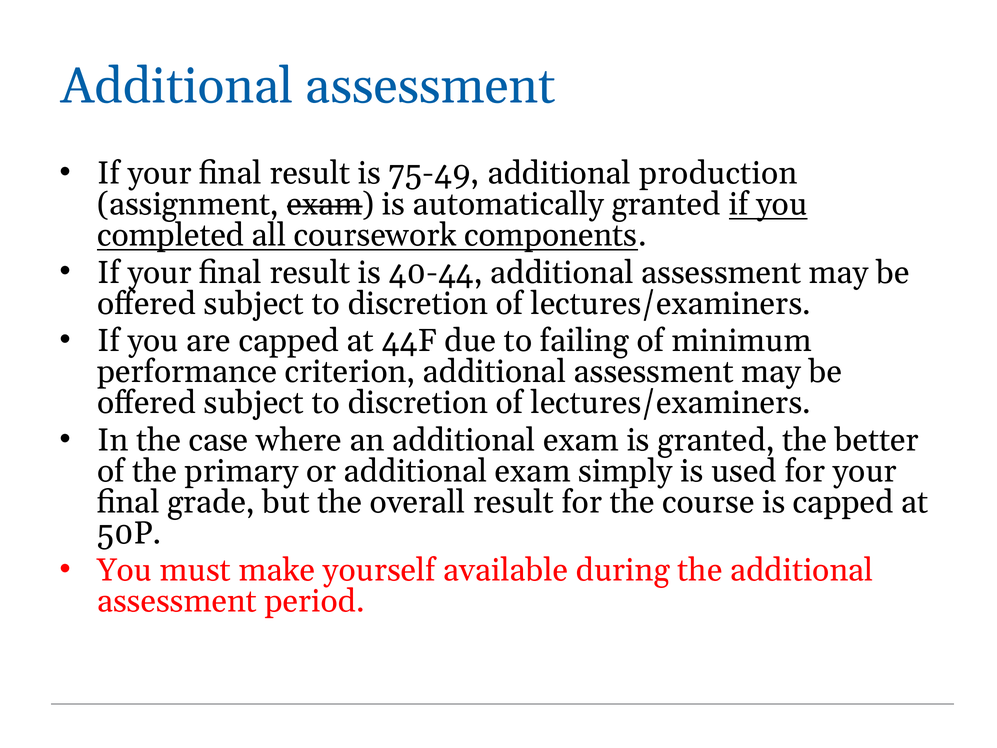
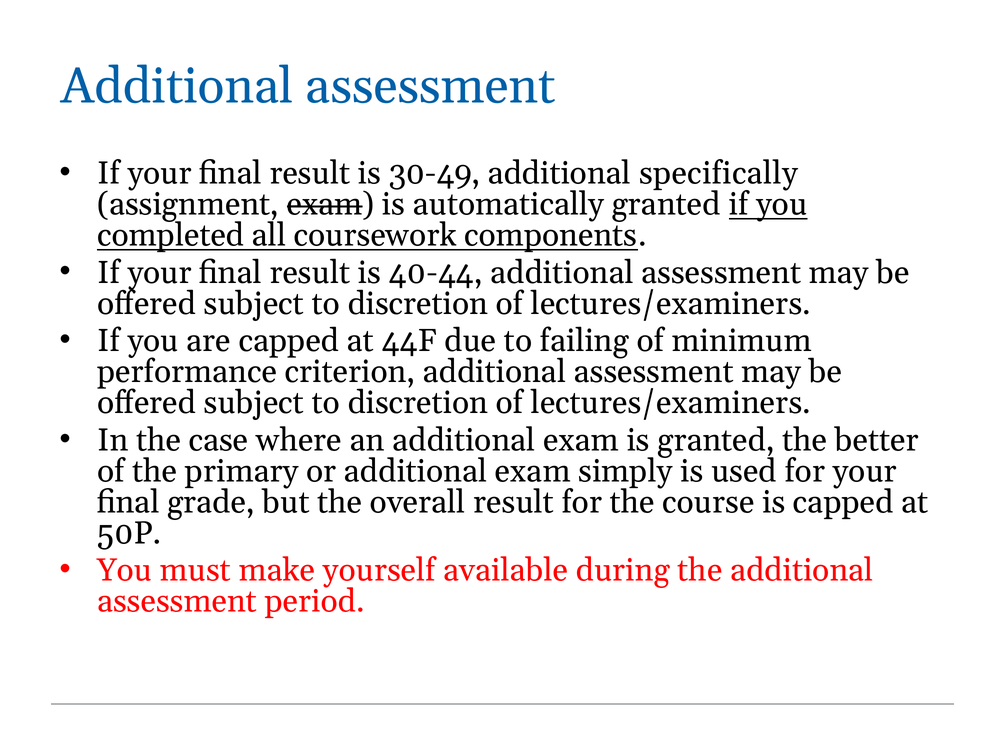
75-49: 75-49 -> 30-49 (434, 173)
production: production -> specifically (718, 173)
